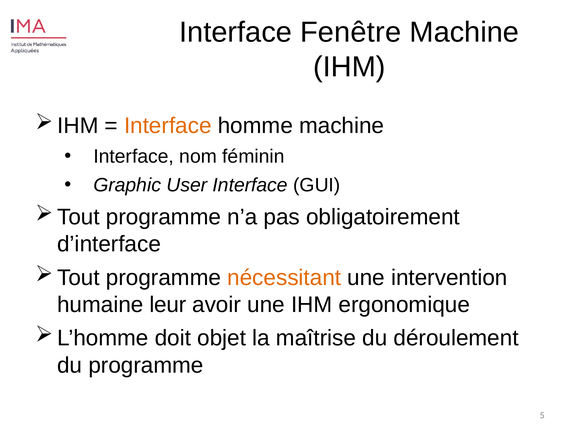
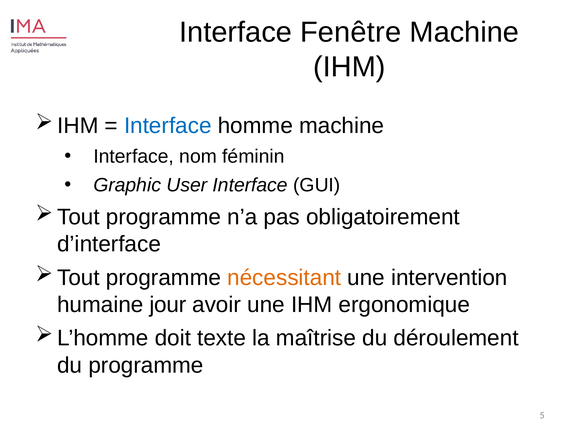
Interface colour: orange -> blue (168, 126)
leur: leur -> jour (168, 305)
objet: objet -> texte (222, 338)
